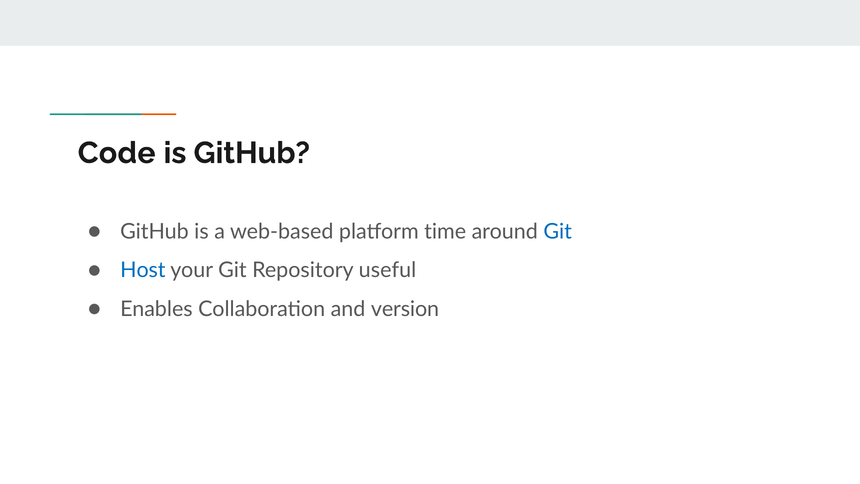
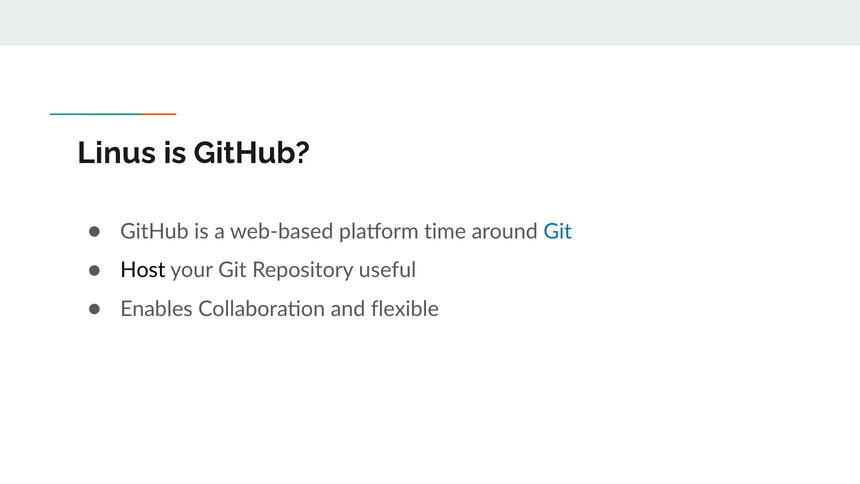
Code: Code -> Linus (117, 153)
Host colour: blue -> black (143, 270)
version: version -> flexible (405, 309)
